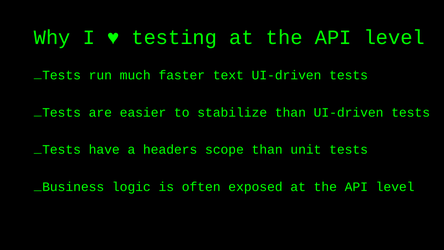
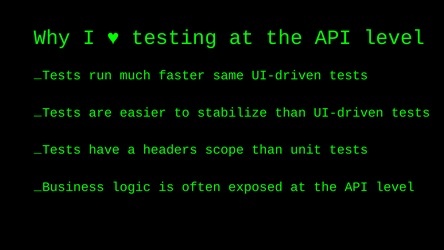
text: text -> same (228, 75)
